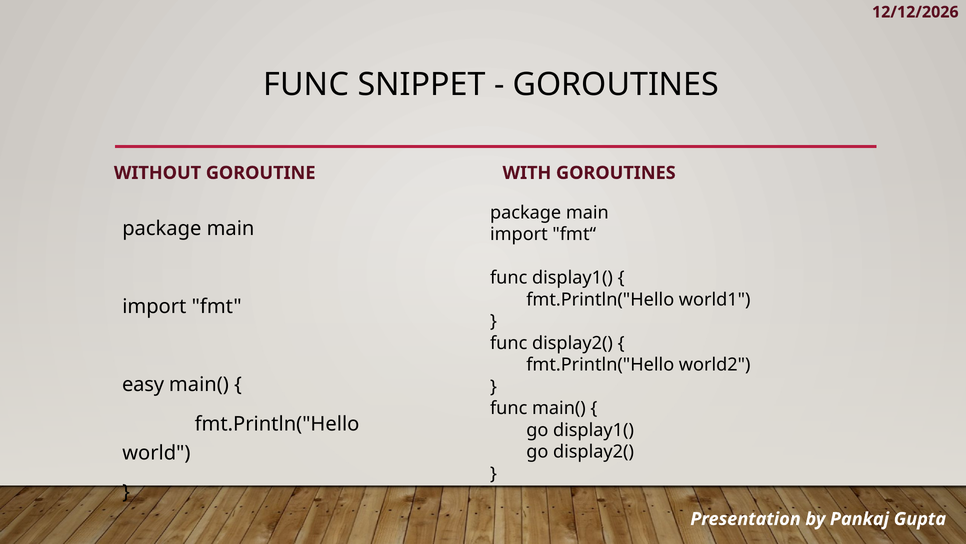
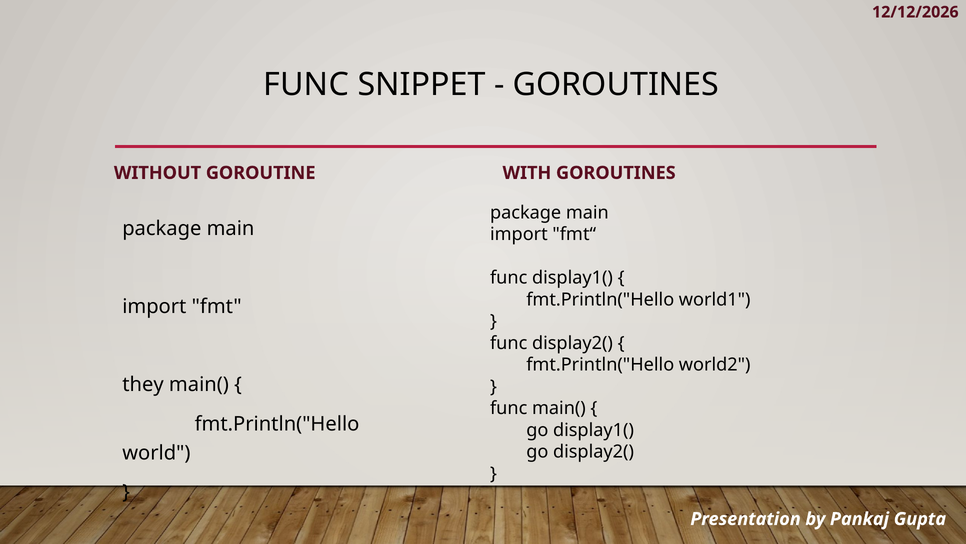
easy: easy -> they (143, 384)
